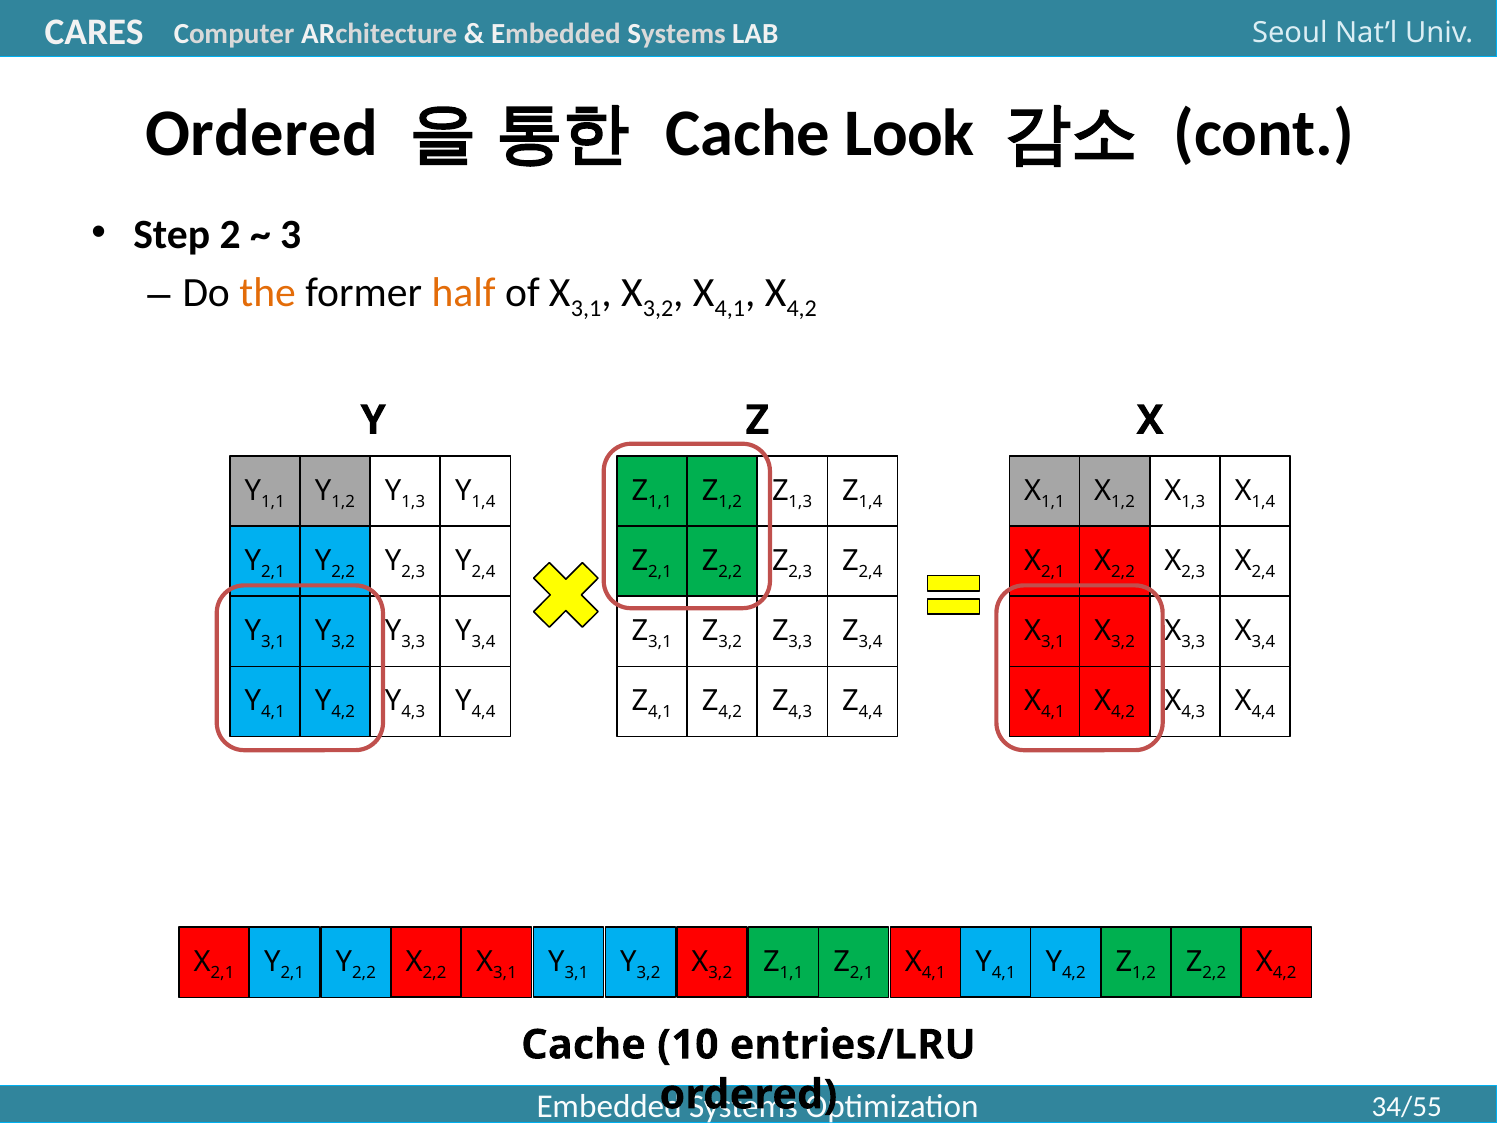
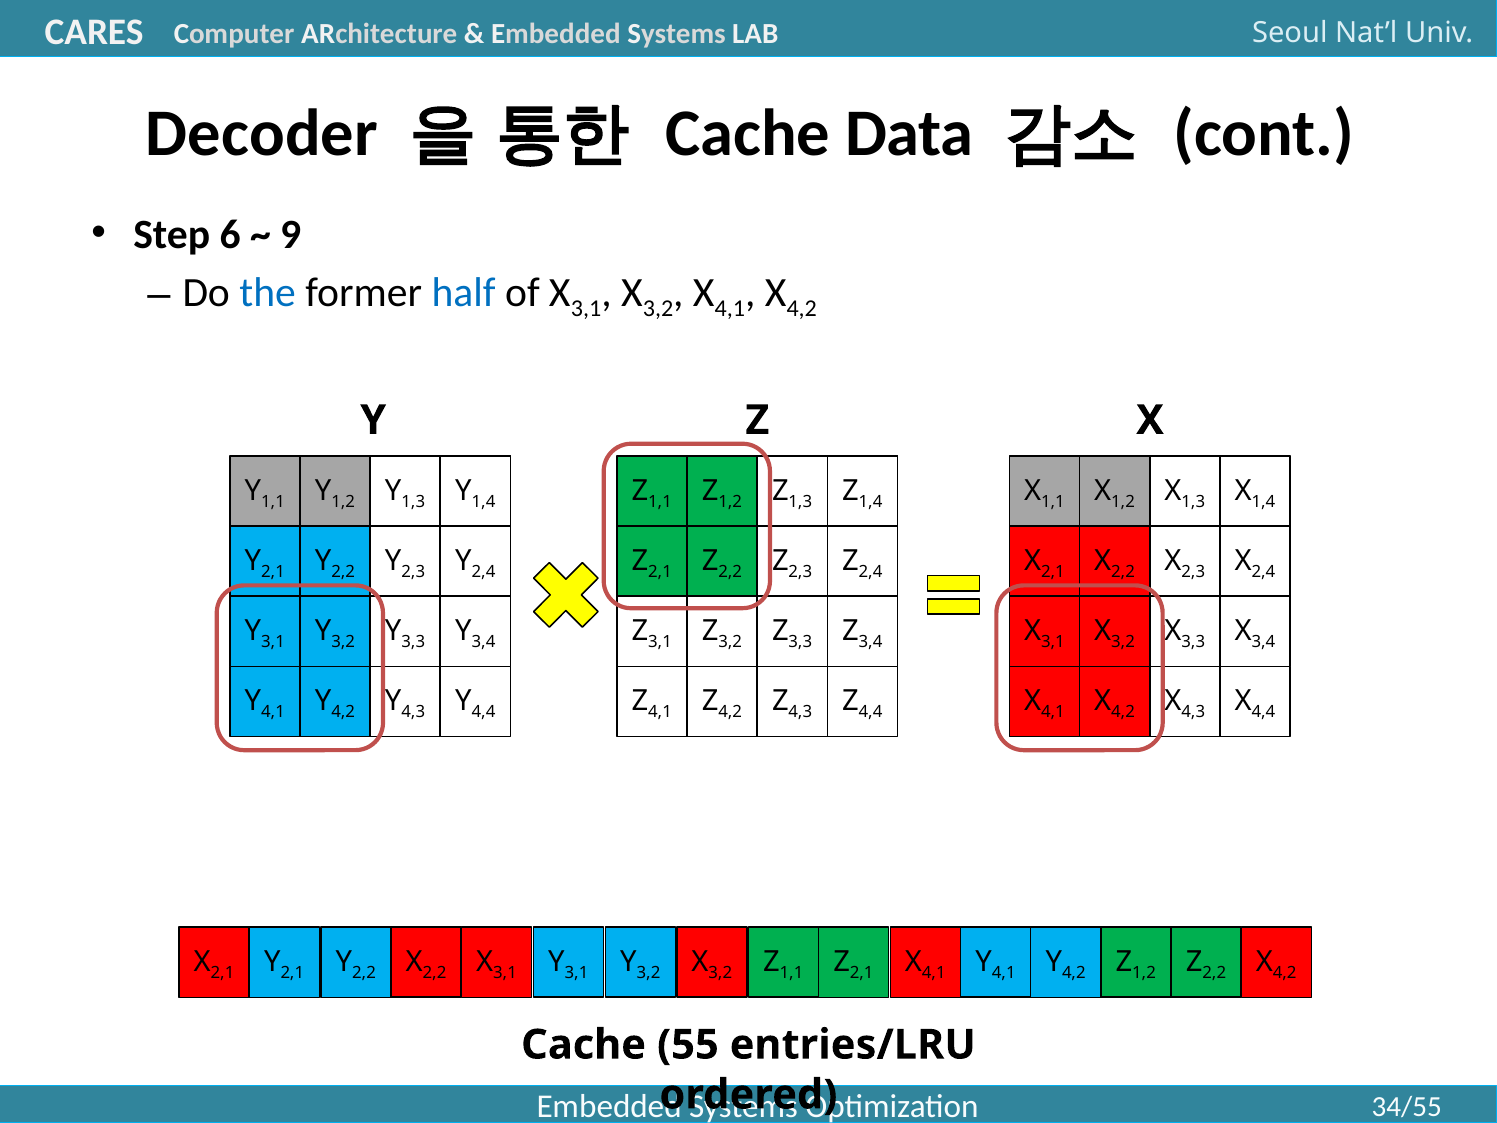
Ordered: Ordered -> Decoder (262, 134)
Look: Look -> Data (909, 134)
2: 2 -> 6 (230, 234)
3: 3 -> 9 (291, 234)
the colour: orange -> blue (268, 293)
half colour: orange -> blue (464, 293)
10: 10 -> 55 (688, 1045)
